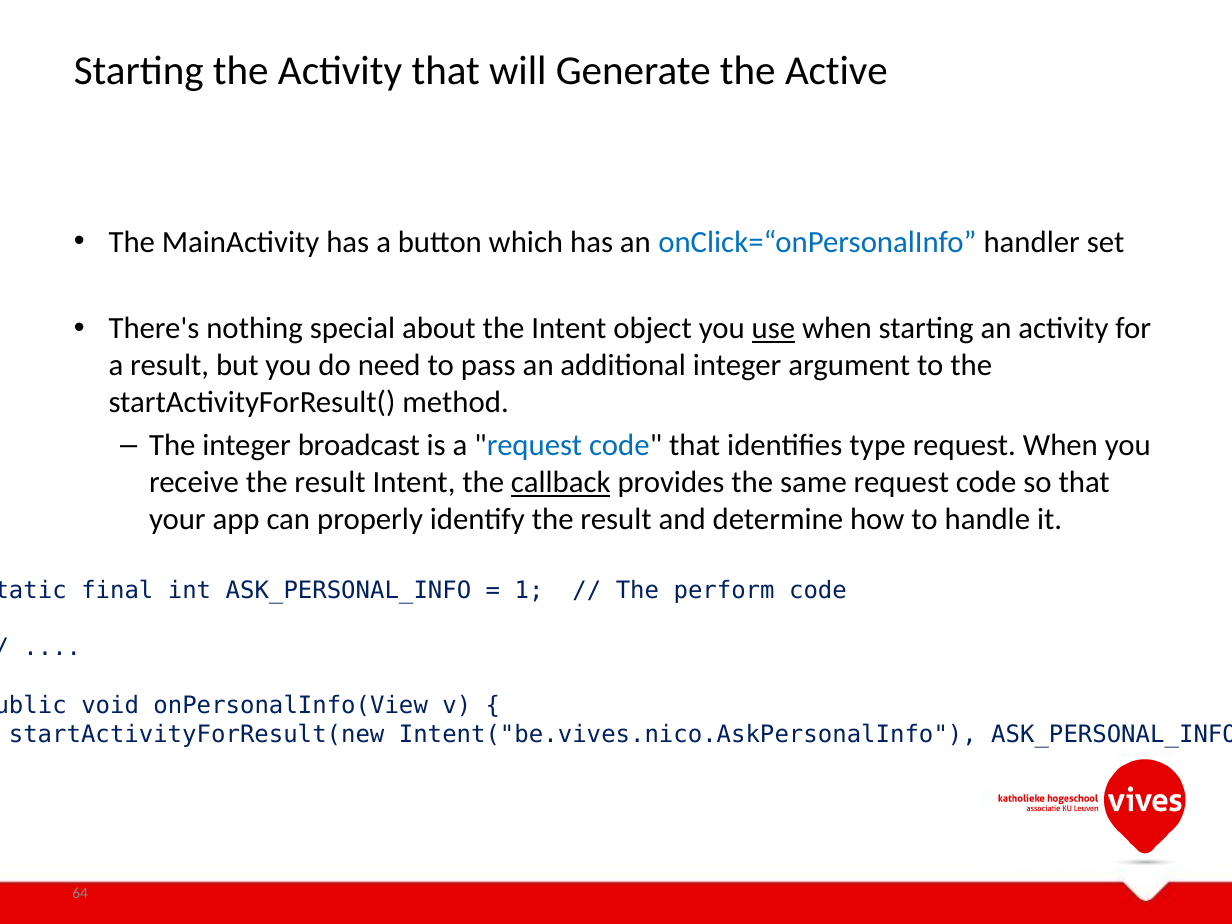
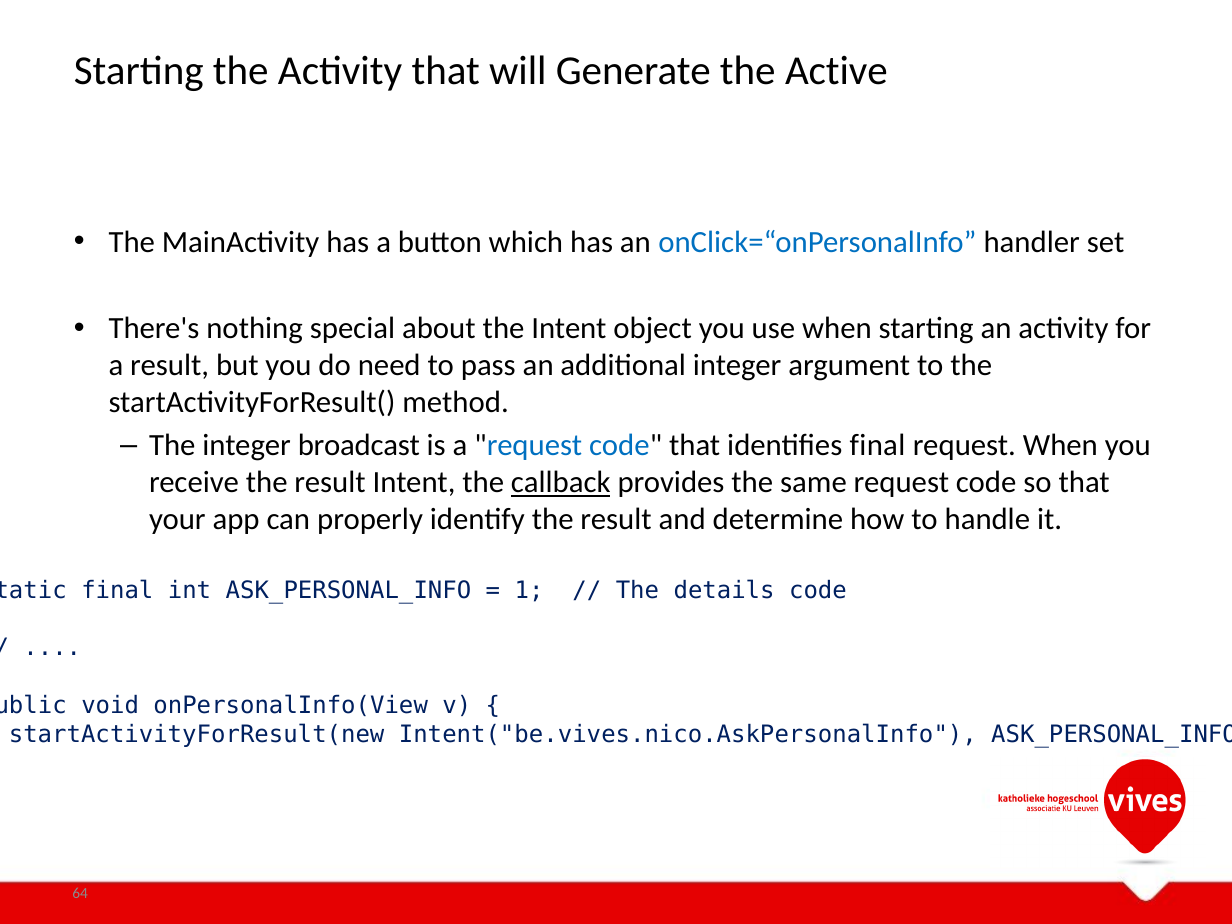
use underline: present -> none (773, 329)
identifies type: type -> final (878, 446)
perform: perform -> details (724, 590)
